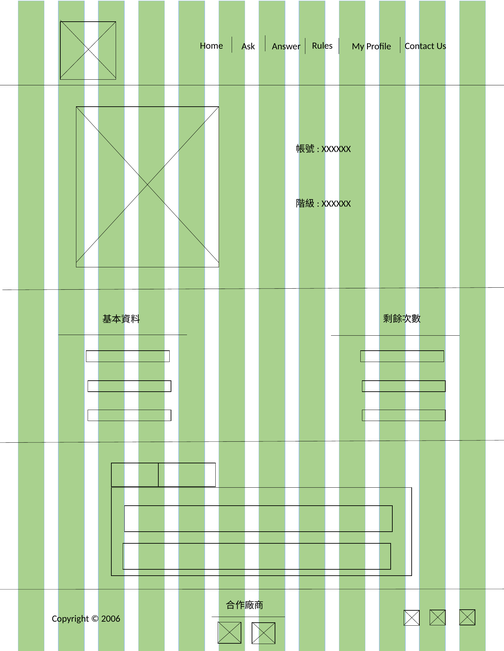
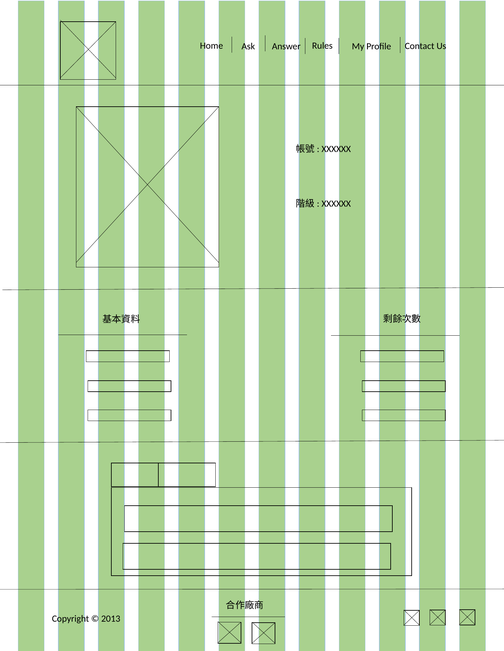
2006: 2006 -> 2013 (111, 619)
